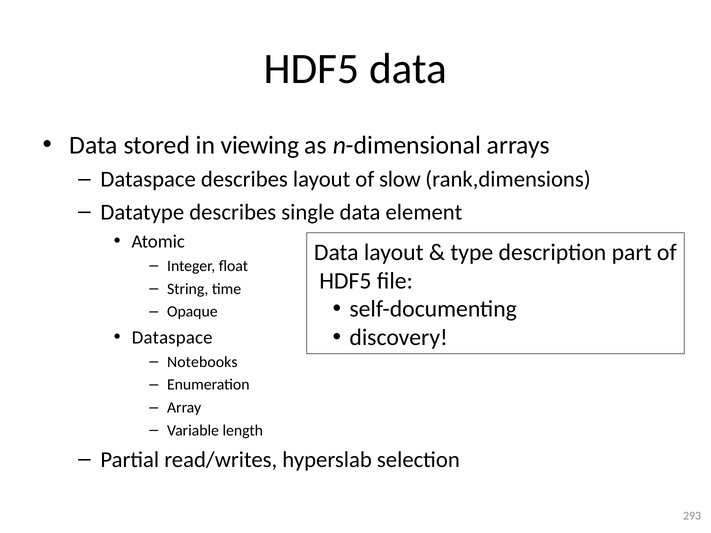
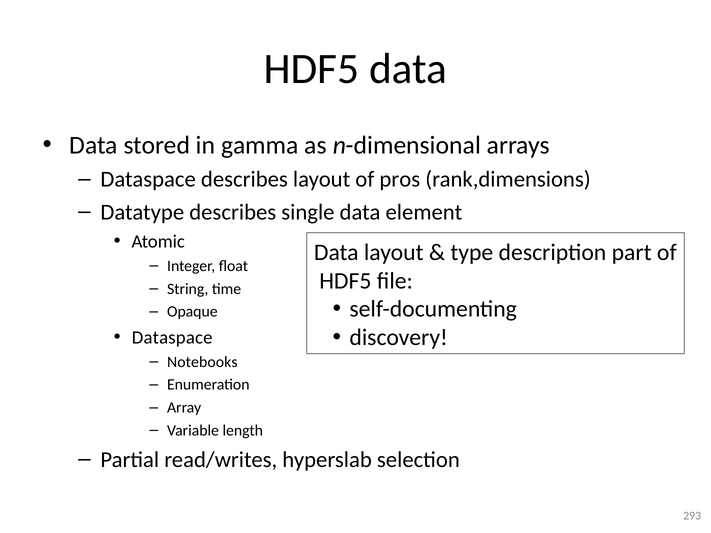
viewing: viewing -> gamma (260, 145)
slow: slow -> pros (400, 180)
